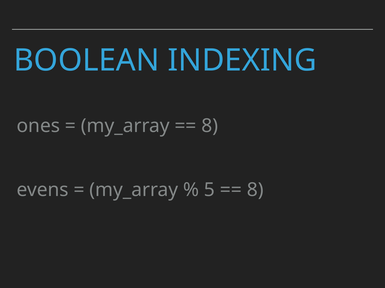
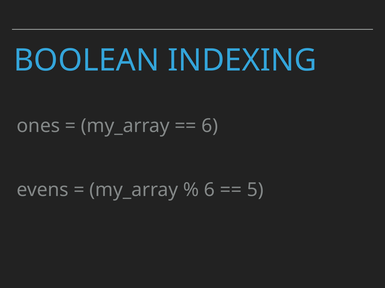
8: 8 -> 6 (210, 126)
5: 5 -> 6 (209, 190)
8: 8 -> 5 (255, 190)
